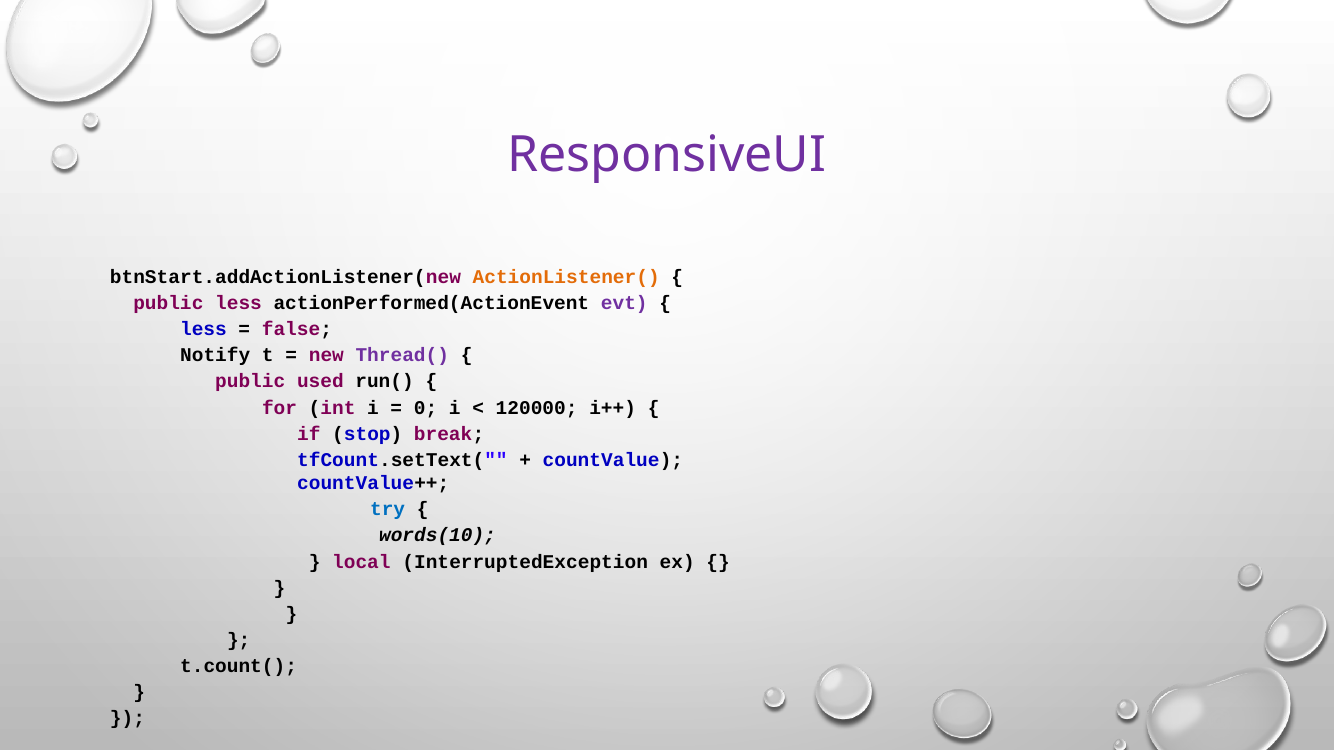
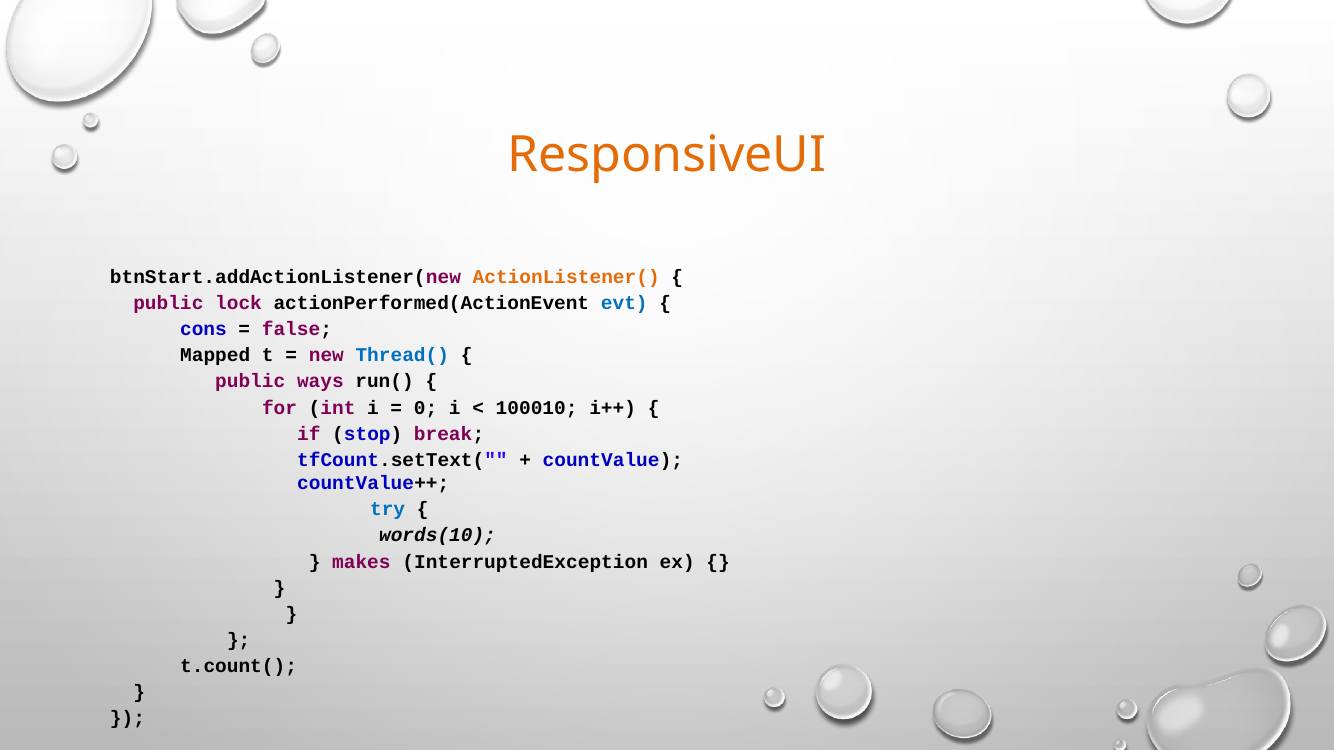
ResponsiveUI colour: purple -> orange (667, 155)
public less: less -> lock (239, 303)
evt colour: purple -> blue (624, 303)
less: less -> cons (204, 329)
Notify: Notify -> Mapped (215, 355)
Thread( colour: purple -> blue (402, 355)
used: used -> ways (320, 382)
120000: 120000 -> 100010 (537, 408)
local: local -> makes (361, 562)
